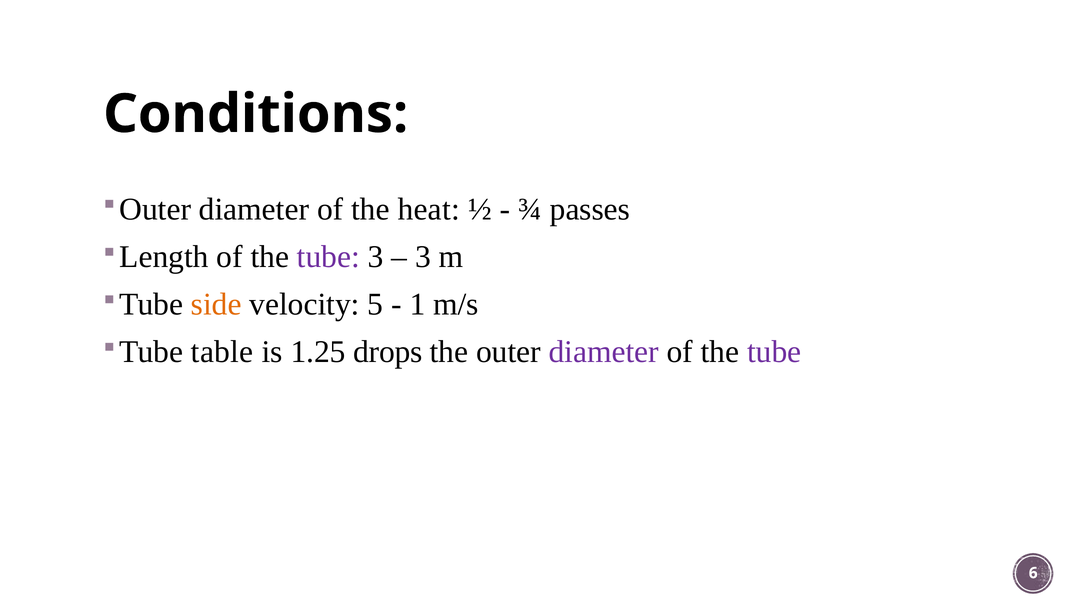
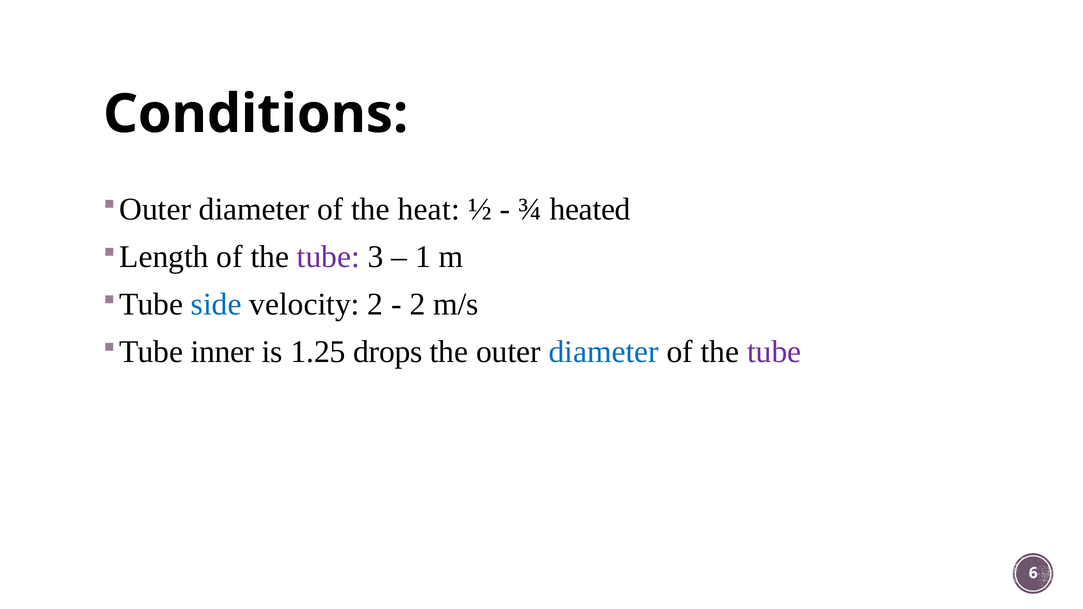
passes: passes -> heated (590, 209)
3: 3 -> 1 (423, 257)
side colour: orange -> blue (216, 304)
velocity 5: 5 -> 2 (375, 304)
1: 1 -> 2 (417, 304)
table: table -> inner (223, 352)
diameter colour: purple -> blue (604, 352)
